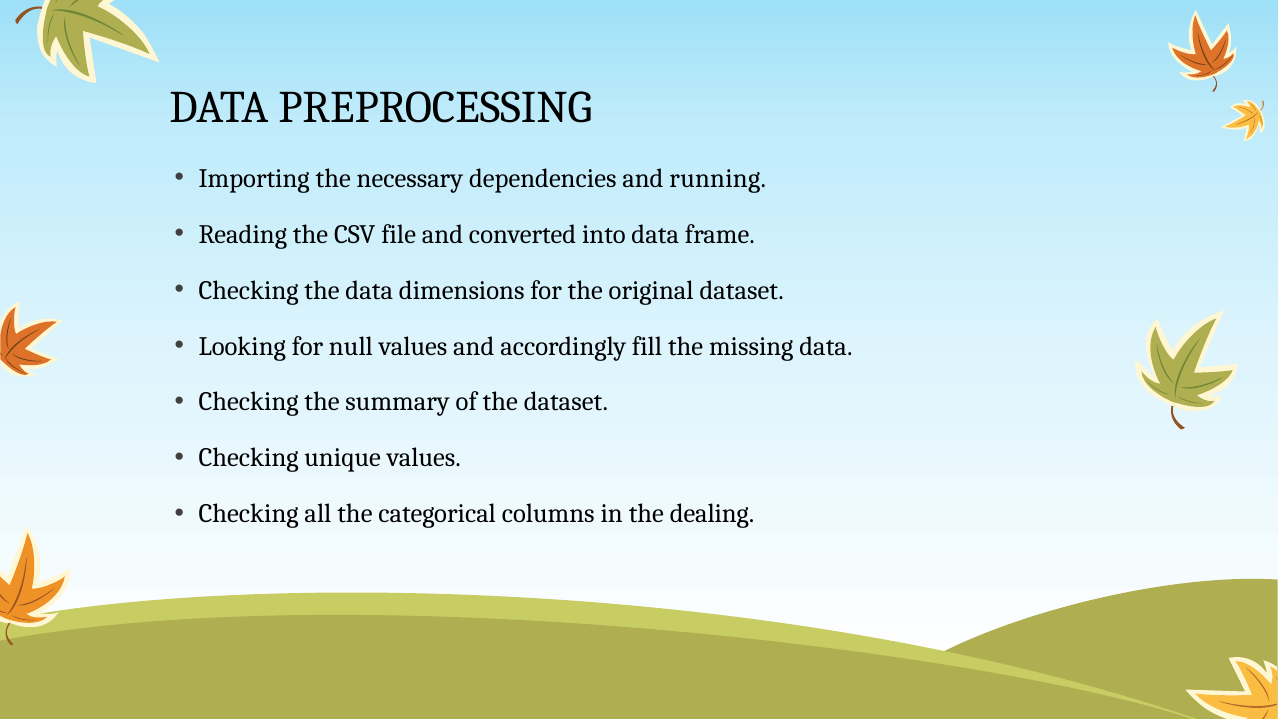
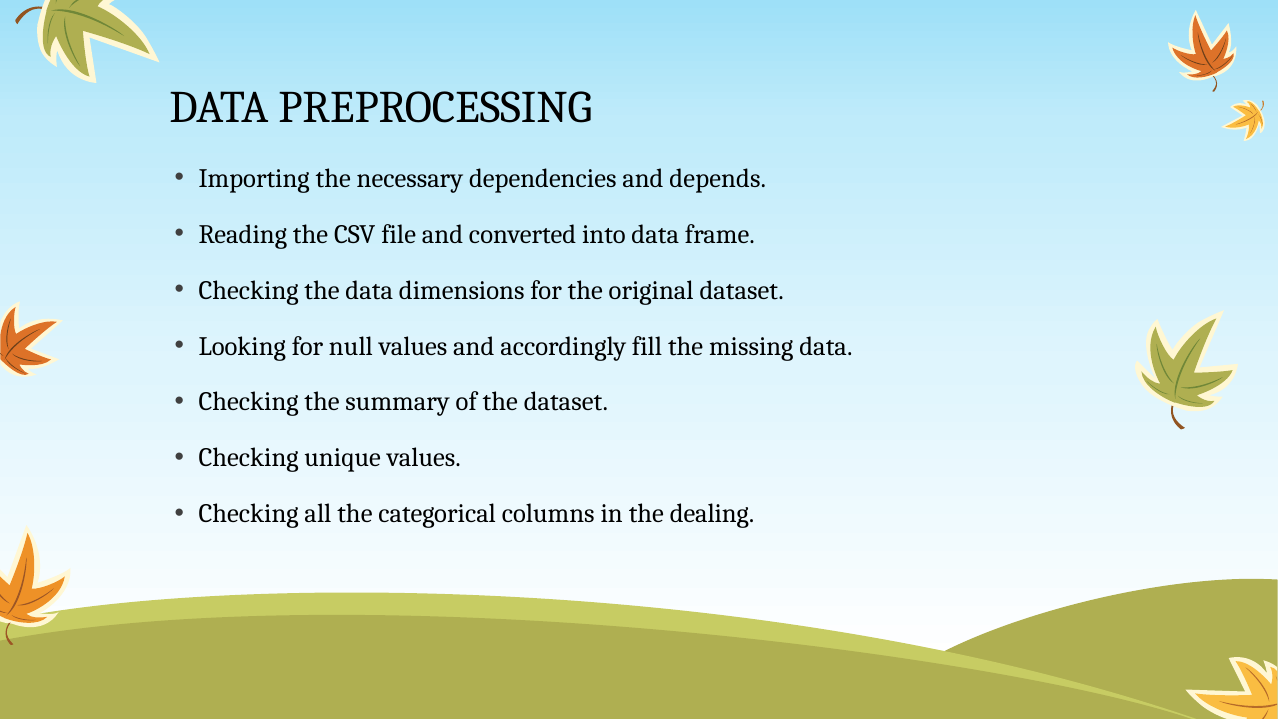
running: running -> depends (718, 178)
